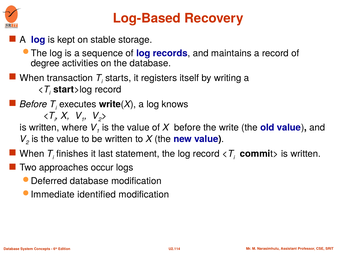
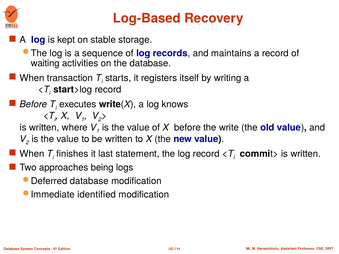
degree: degree -> waiting (45, 63)
occur: occur -> being (102, 168)
